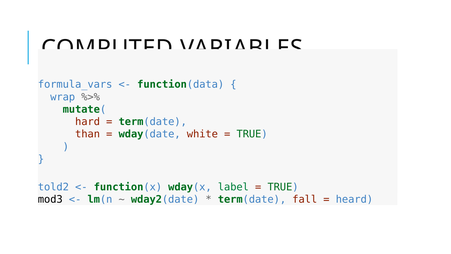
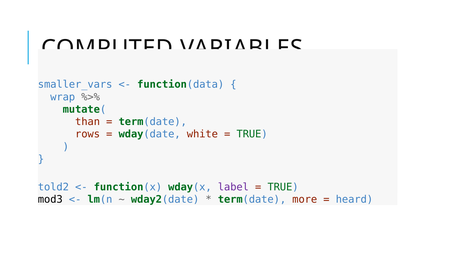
formula_vars: formula_vars -> smaller_vars (75, 84)
hard: hard -> than (88, 122)
than: than -> rows (88, 134)
label colour: green -> purple (233, 187)
fall: fall -> more (305, 199)
